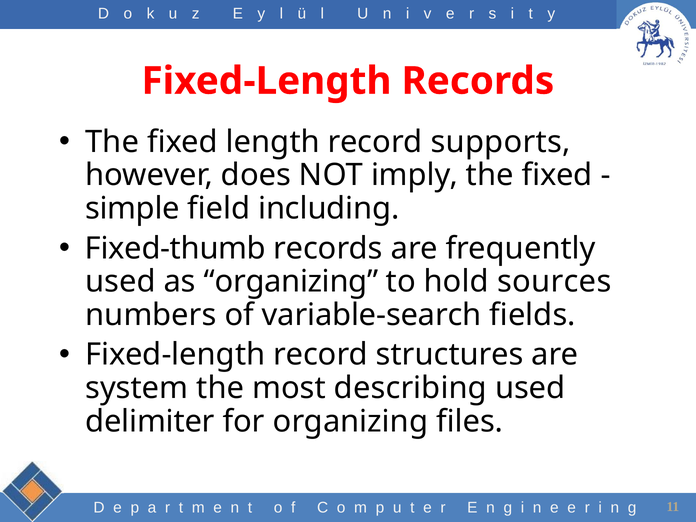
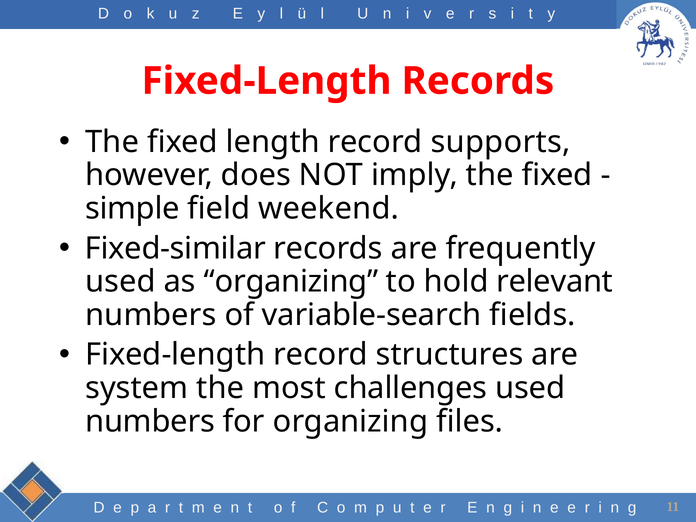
including: including -> weekend (329, 209)
Fixed-thumb: Fixed-thumb -> Fixed-similar (175, 248)
sources: sources -> relevant (555, 282)
describing: describing -> challenges (411, 388)
delimiter: delimiter -> numbers (150, 422)
